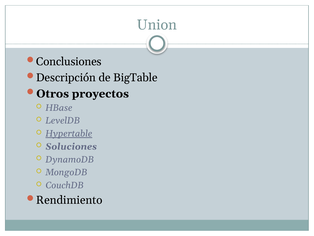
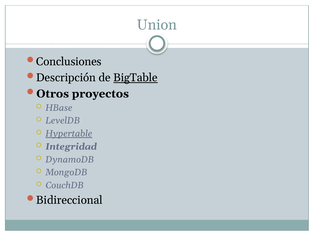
BigTable underline: none -> present (136, 78)
Soluciones: Soluciones -> Integridad (71, 146)
Rendimiento: Rendimiento -> Bidireccional (69, 200)
